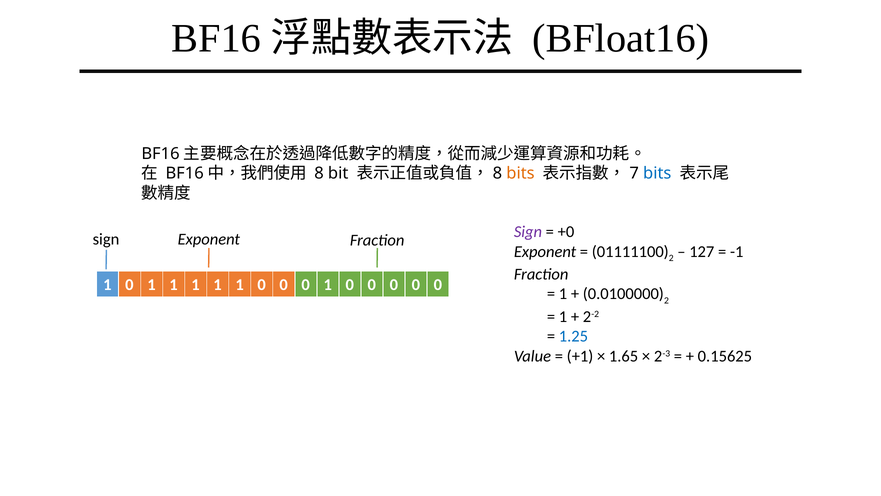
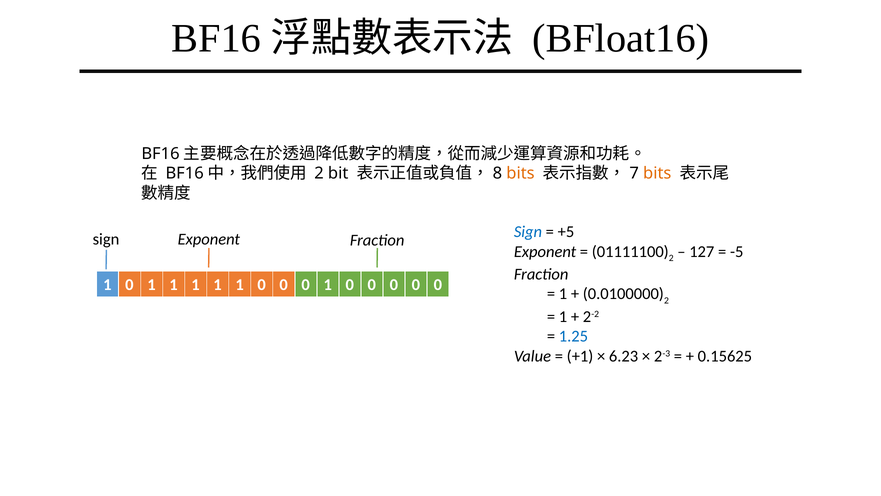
8: 8 -> 2 (319, 173)
bits colour: blue -> orange (657, 173)
Sign colour: purple -> blue (528, 232)
+0: +0 -> +5 (566, 232)
-1: -1 -> -5 (737, 251)
1.65: 1.65 -> 6.23 (624, 356)
